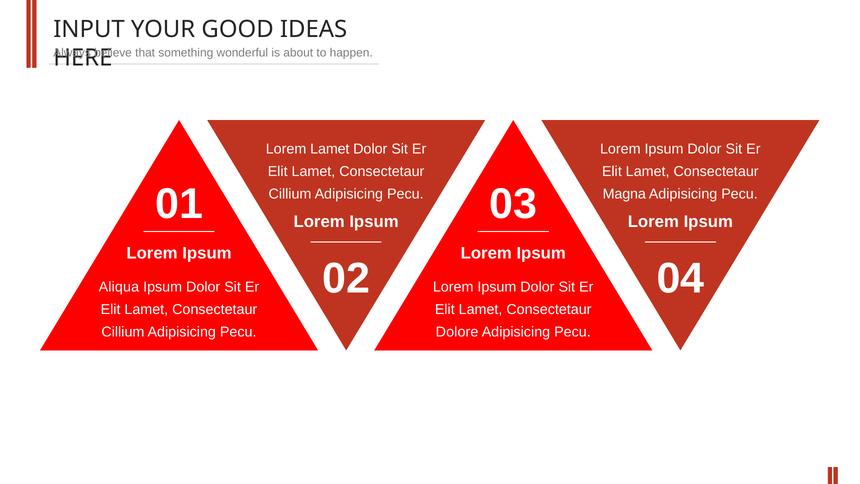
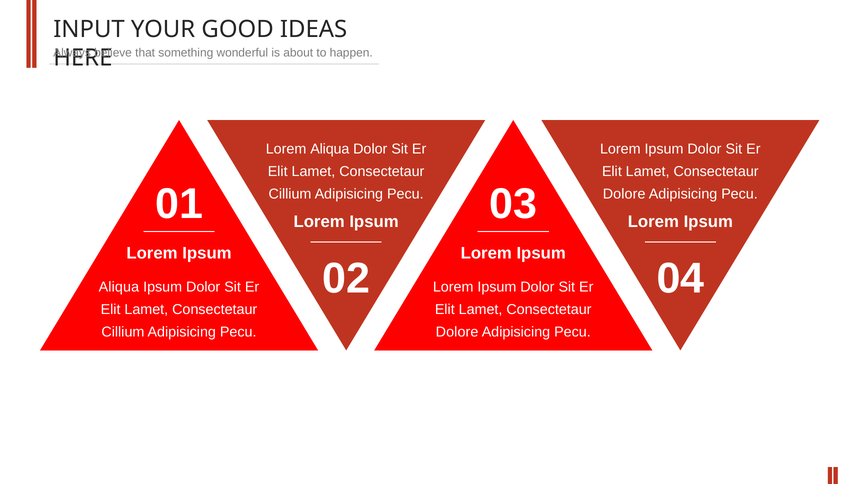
Lorem Lamet: Lamet -> Aliqua (330, 149)
Magna: Magna -> Dolore (624, 194)
